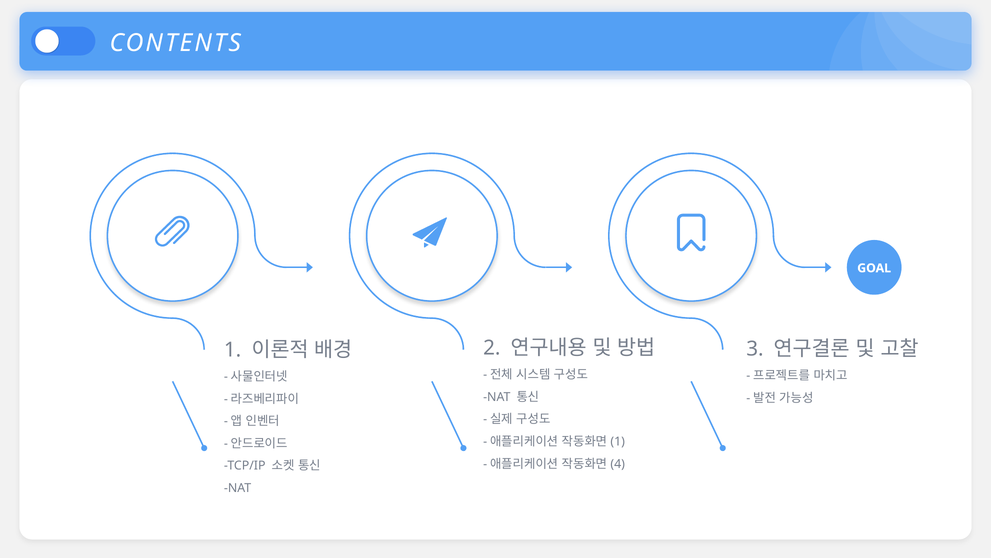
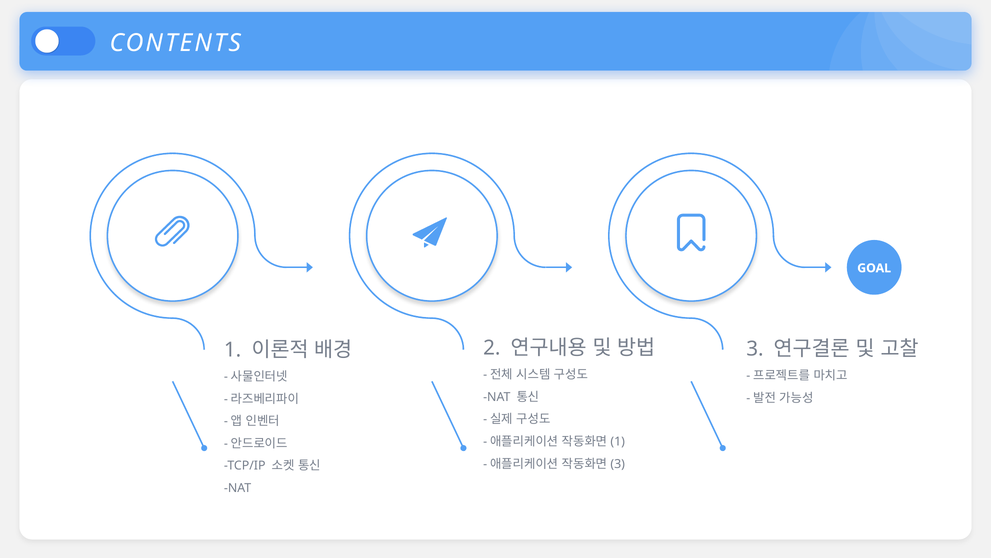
4: 4 -> 3 (618, 464)
